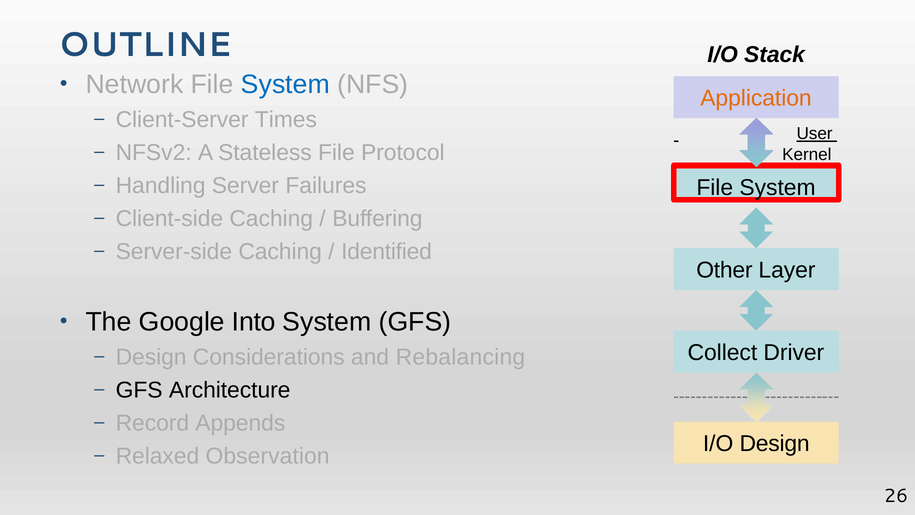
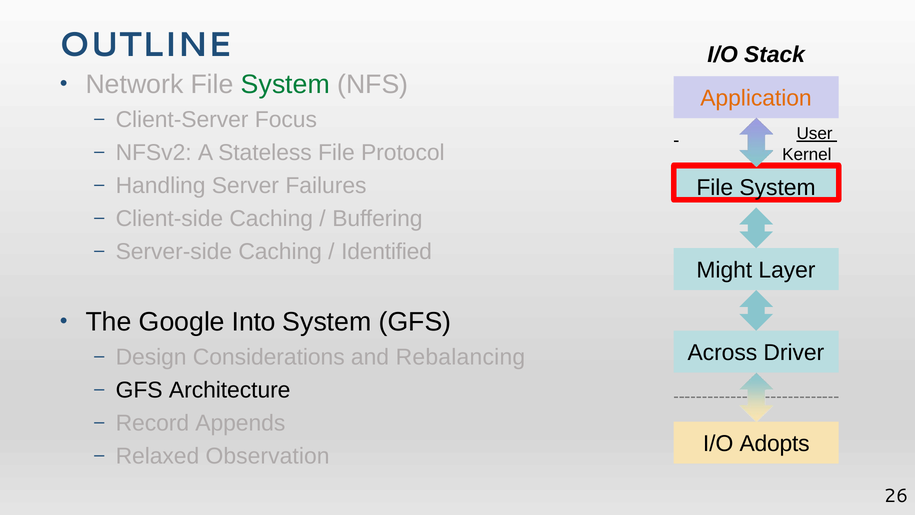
System colour: blue -> green (285, 85)
Times: Times -> Focus (286, 120)
Other: Other -> Might (724, 270)
Collect: Collect -> Across (722, 353)
I/O Design: Design -> Adopts (775, 444)
